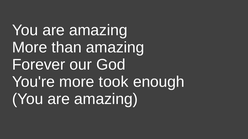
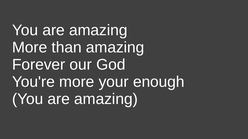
took: took -> your (114, 82)
